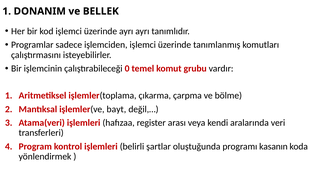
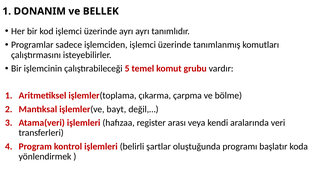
0: 0 -> 5 (127, 68)
kasanın: kasanın -> başlatır (273, 146)
